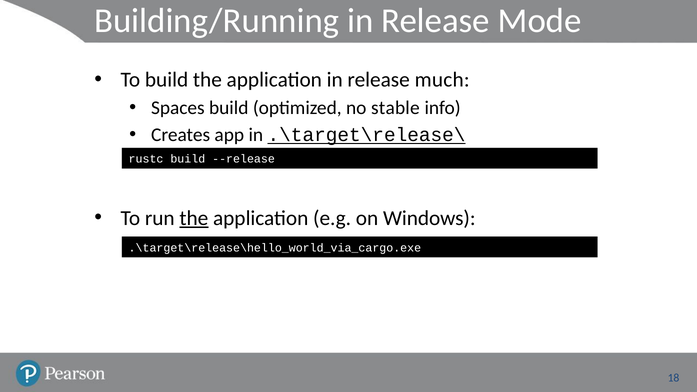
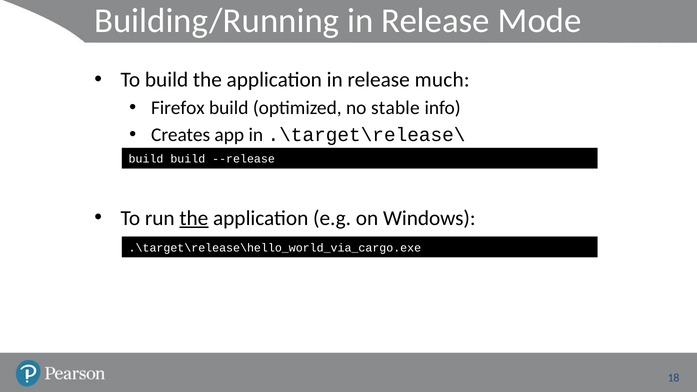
Spaces: Spaces -> Firefox (178, 108)
.\target\release\ underline: present -> none (367, 135)
rustc: rustc -> build (146, 159)
